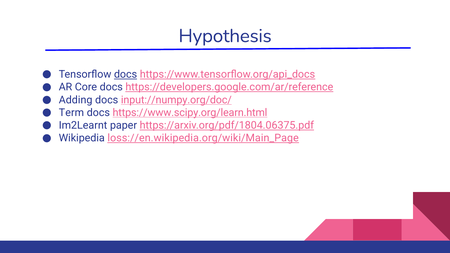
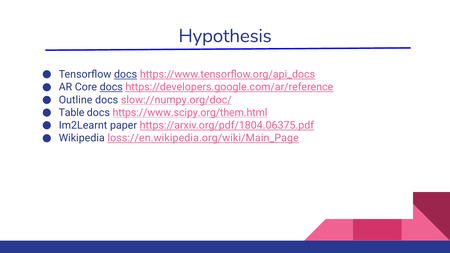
docs underline: none -> present (111, 87)
Adding: Adding -> Outline (76, 100)
input://numpy.org/doc/: input://numpy.org/doc/ -> slow://numpy.org/doc/ (176, 100)
Term: Term -> Table (72, 113)
https://www.scipy.org/learn.html: https://www.scipy.org/learn.html -> https://www.scipy.org/them.html (190, 113)
